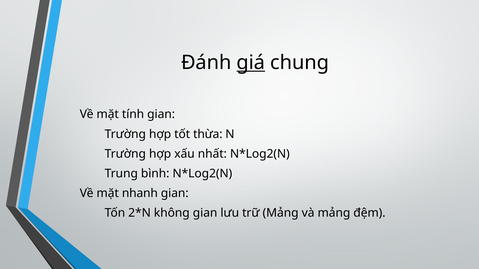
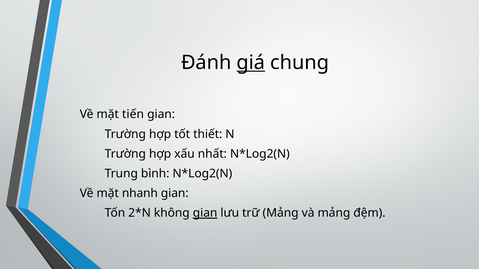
tính: tính -> tiến (133, 115)
thừa: thừa -> thiết (208, 134)
gian underline: none -> present (205, 213)
